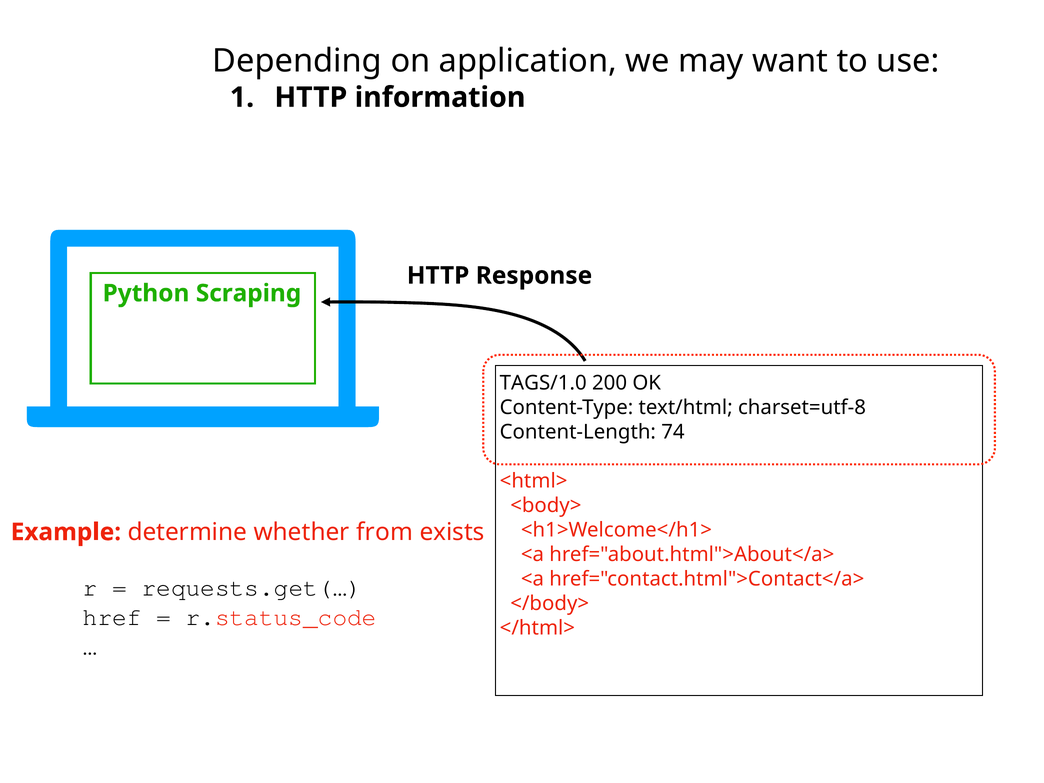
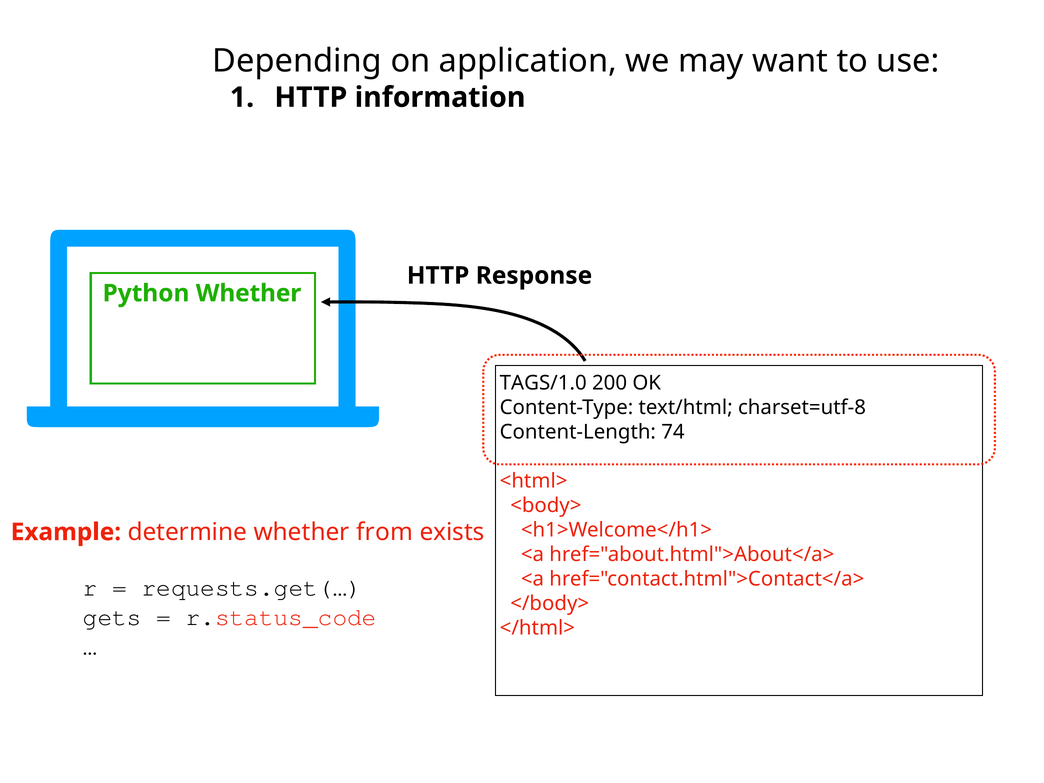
Python Scraping: Scraping -> Whether (249, 293)
href: href -> gets (112, 617)
